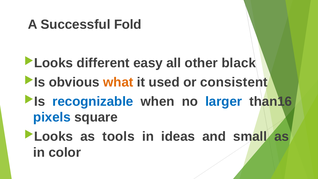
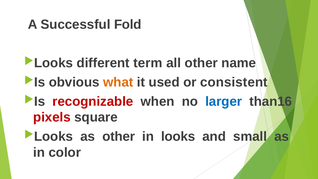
easy: easy -> term (148, 63)
black: black -> name (239, 63)
recognizable colour: blue -> red (93, 101)
pixels colour: blue -> red (52, 117)
as tools: tools -> other (119, 136)
ideas: ideas -> looks (178, 136)
